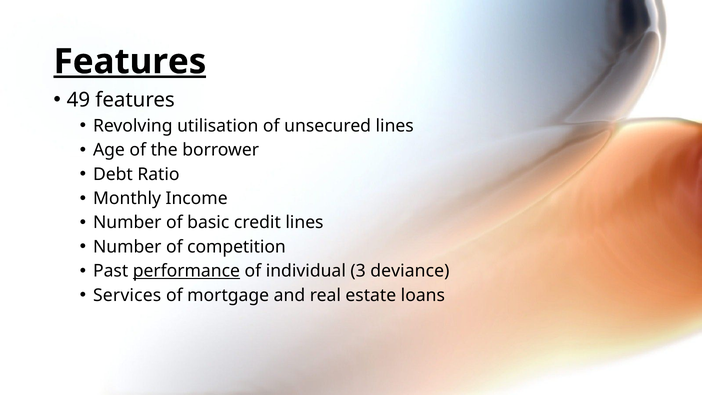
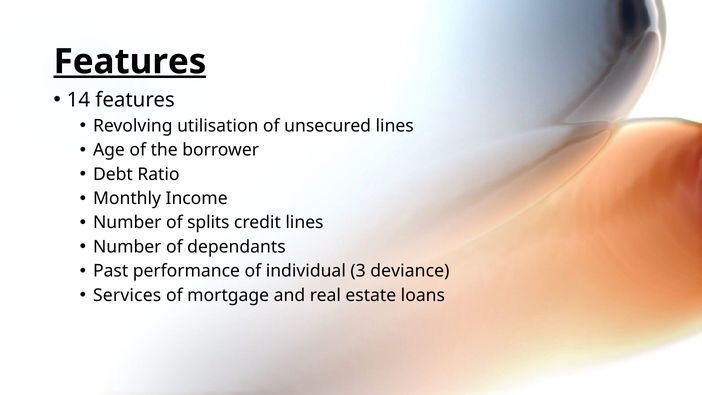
49: 49 -> 14 (78, 100)
basic: basic -> splits (208, 223)
competition: competition -> dependants (236, 247)
performance underline: present -> none (186, 271)
